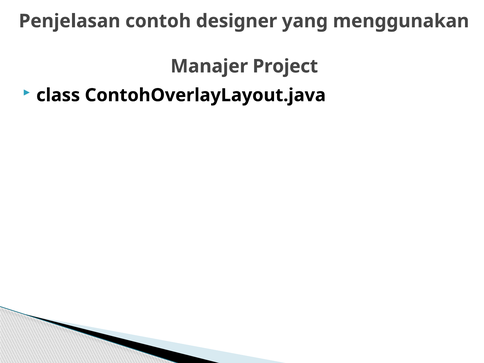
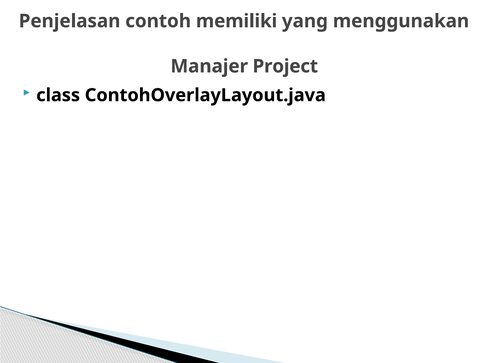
designer: designer -> memiliki (237, 21)
